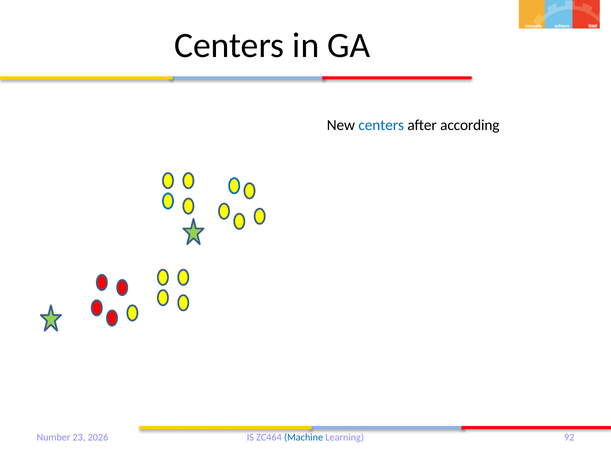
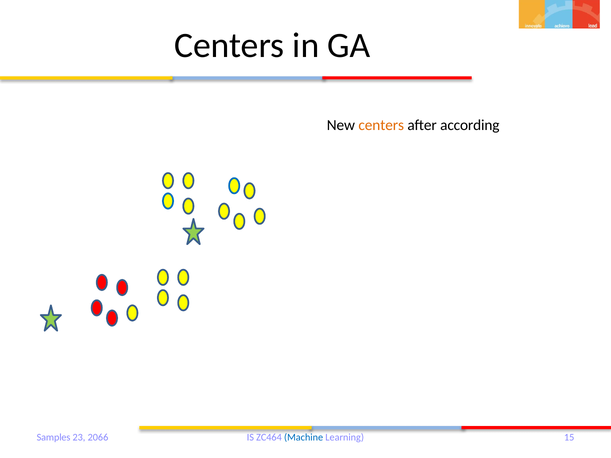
centers colour: blue -> orange (381, 125)
92: 92 -> 15 (569, 438)
Number: Number -> Samples (54, 438)
2026: 2026 -> 2066 (98, 438)
